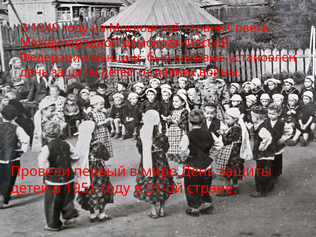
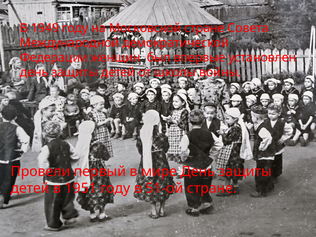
давних: давних -> школы (175, 72)
